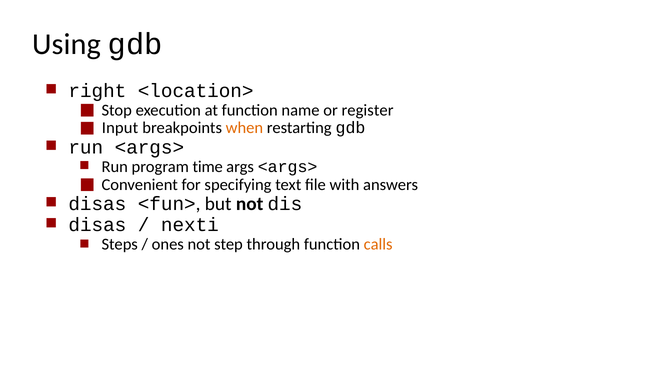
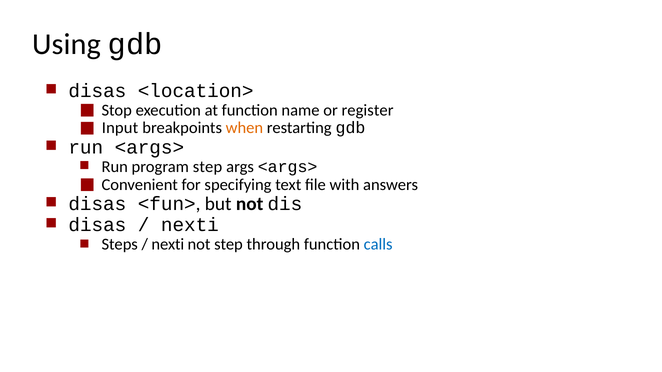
right: right -> disas (97, 91)
program time: time -> step (207, 167)
ones: ones -> nexti (168, 244)
calls colour: orange -> blue (378, 244)
